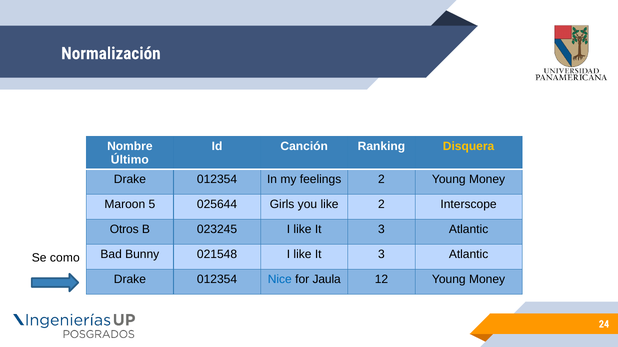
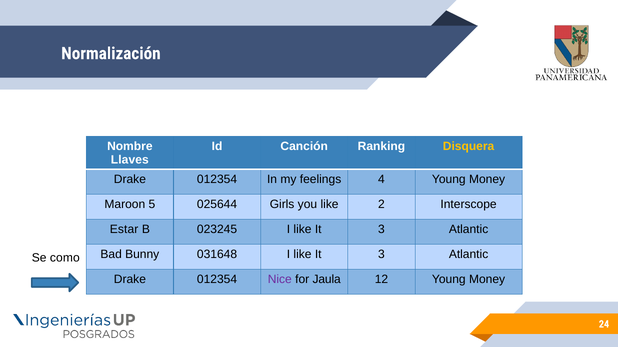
Último: Último -> Llaves (130, 160)
feelings 2: 2 -> 4 (381, 180)
Otros: Otros -> Estar (124, 230)
021548: 021548 -> 031648 (217, 255)
Nice colour: blue -> purple (280, 280)
